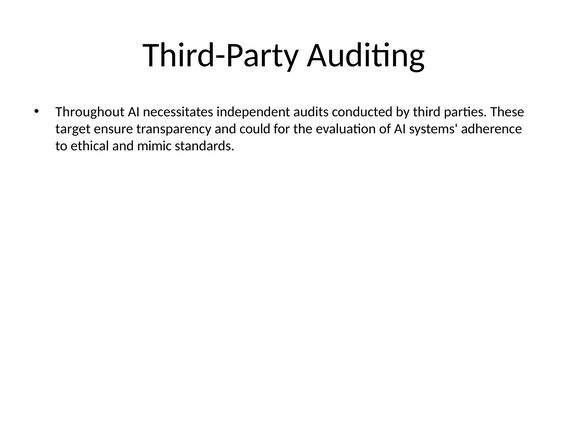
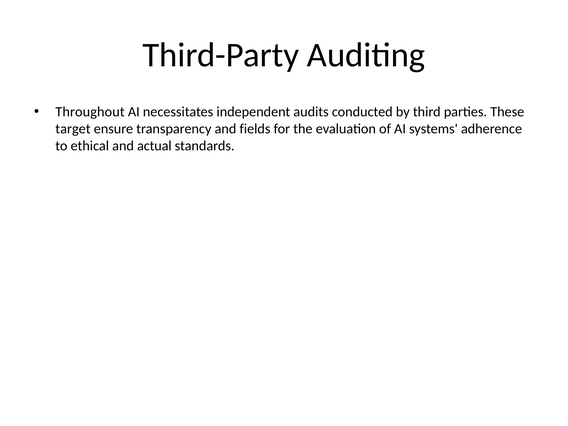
could: could -> fields (255, 129)
mimic: mimic -> actual (154, 146)
